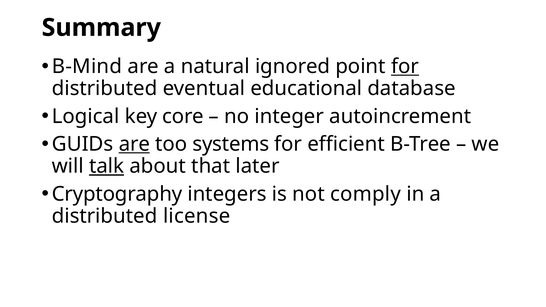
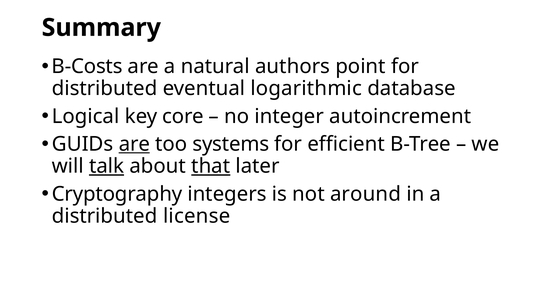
B-Mind: B-Mind -> B-Costs (87, 66)
ignored: ignored -> authors (293, 66)
for underline: present -> none (405, 66)
educational: educational -> logarithmic (306, 89)
that underline: none -> present (211, 166)
comply: comply -> around (365, 194)
